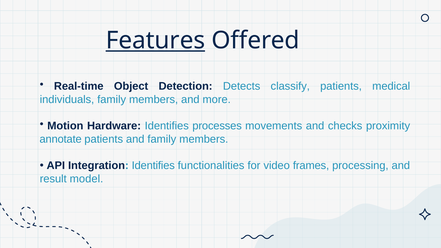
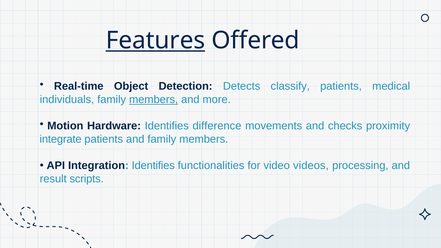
members underline: none -> present (154, 100)
processes: processes -> difference (217, 126)
annotate: annotate -> integrate (61, 139)
frames: frames -> videos (311, 166)
model: model -> scripts (87, 179)
